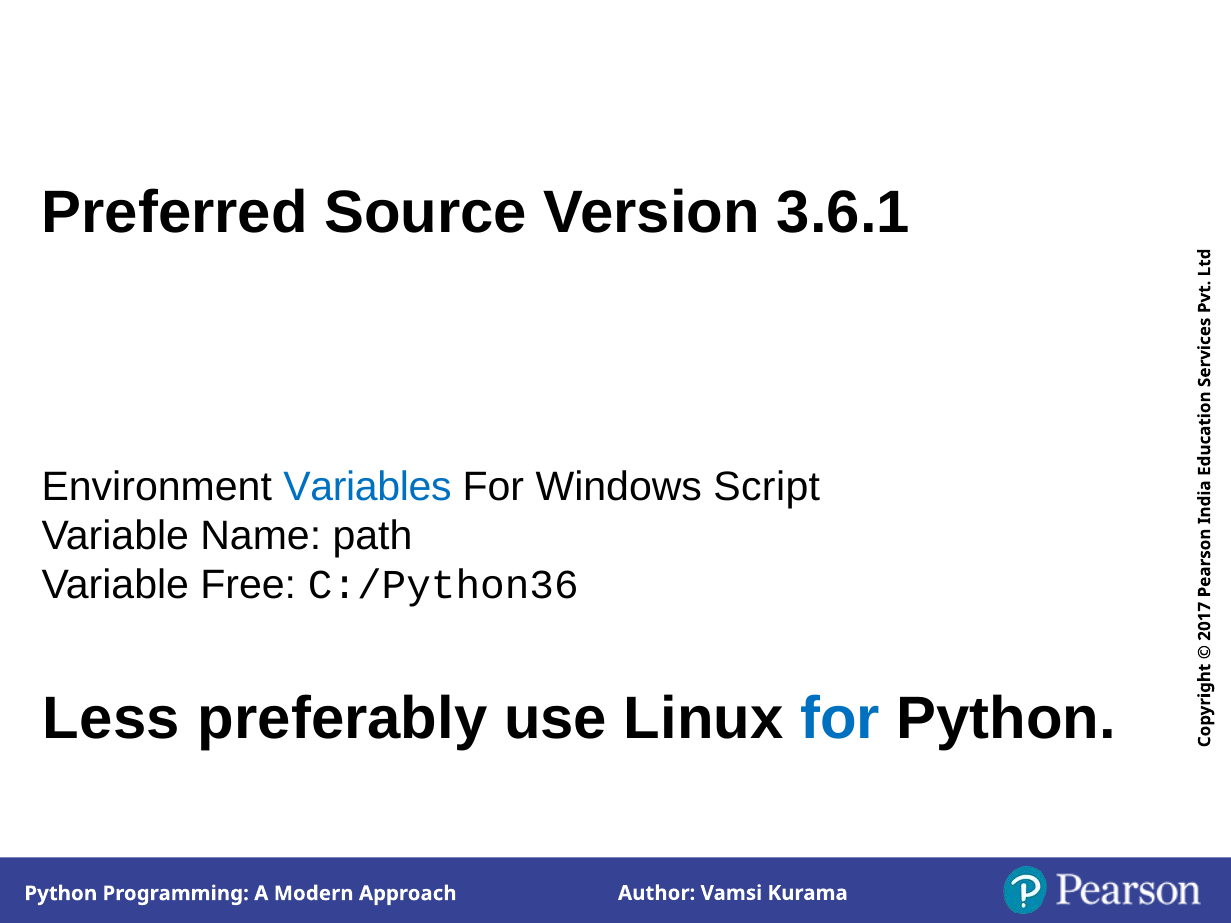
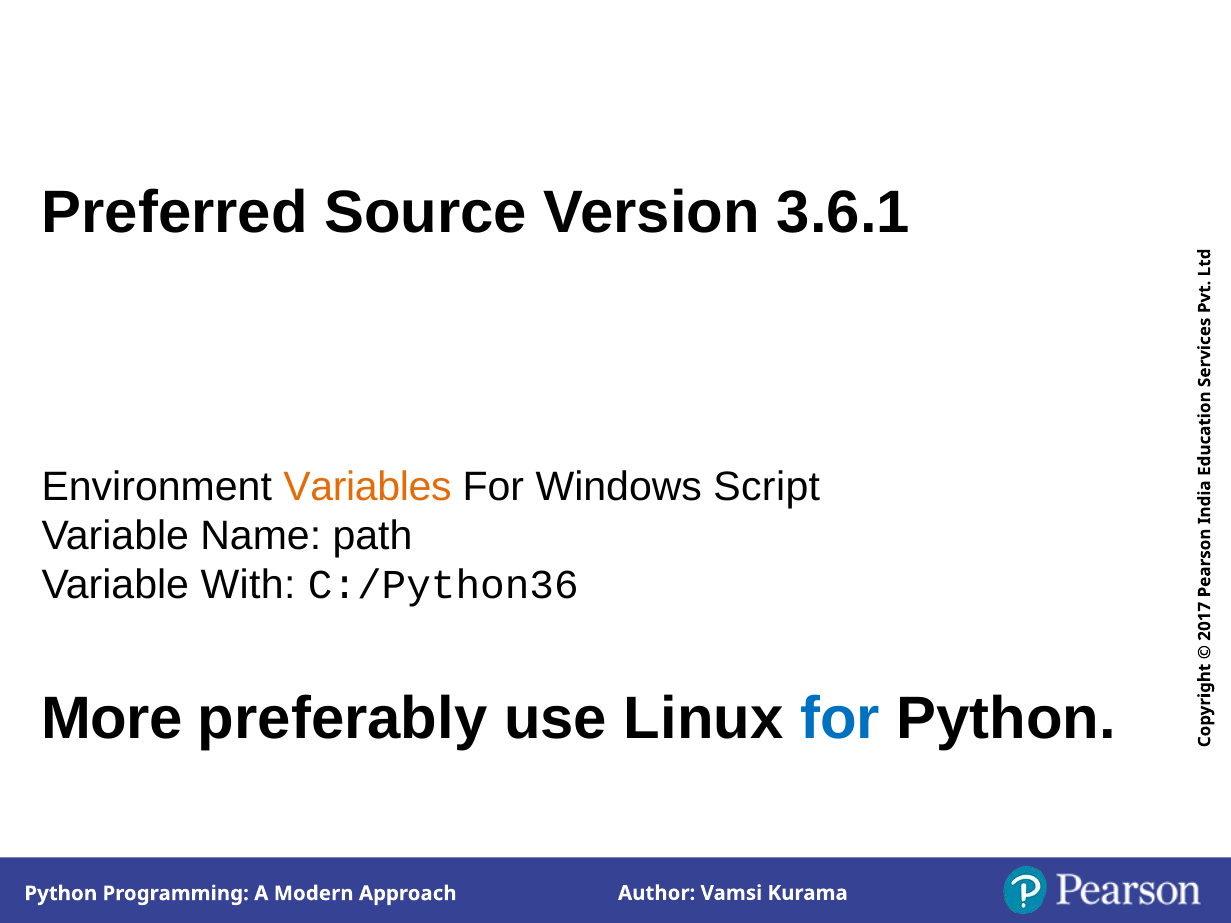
Variables colour: blue -> orange (367, 487)
Free: Free -> With (248, 586)
Less: Less -> More (112, 719)
